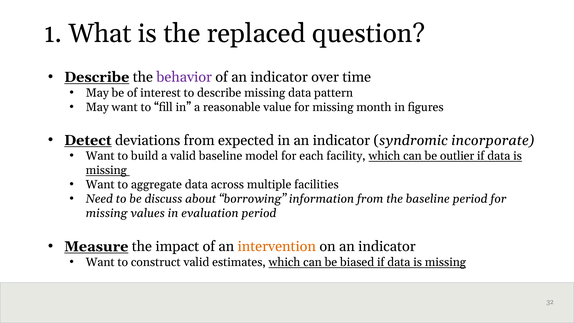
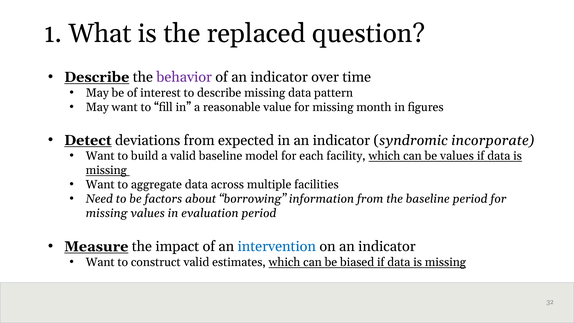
be outlier: outlier -> values (457, 156)
discuss: discuss -> factors (163, 199)
intervention colour: orange -> blue (277, 246)
